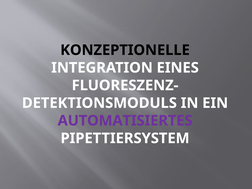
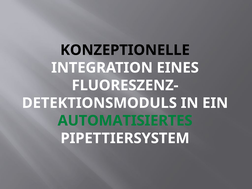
AUTOMATISIERTES colour: purple -> green (125, 121)
